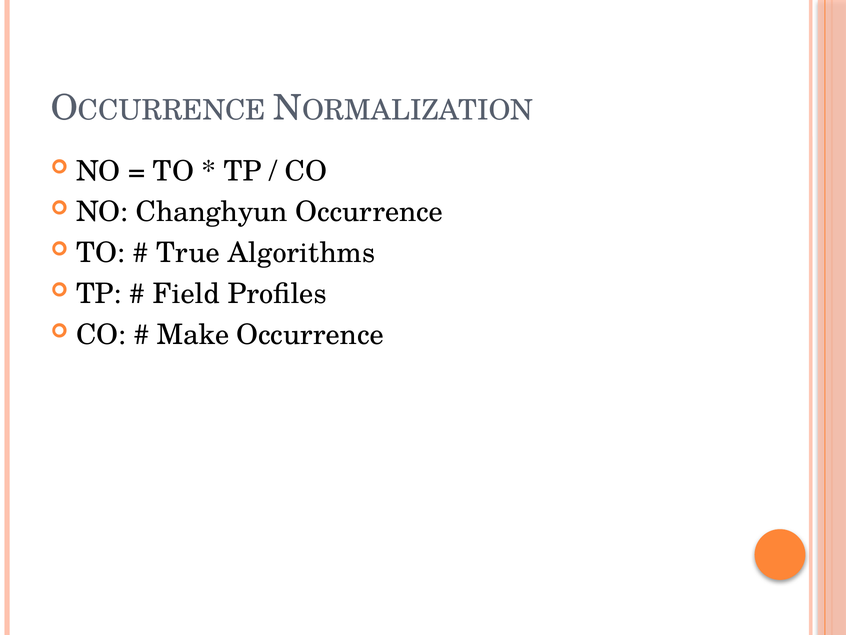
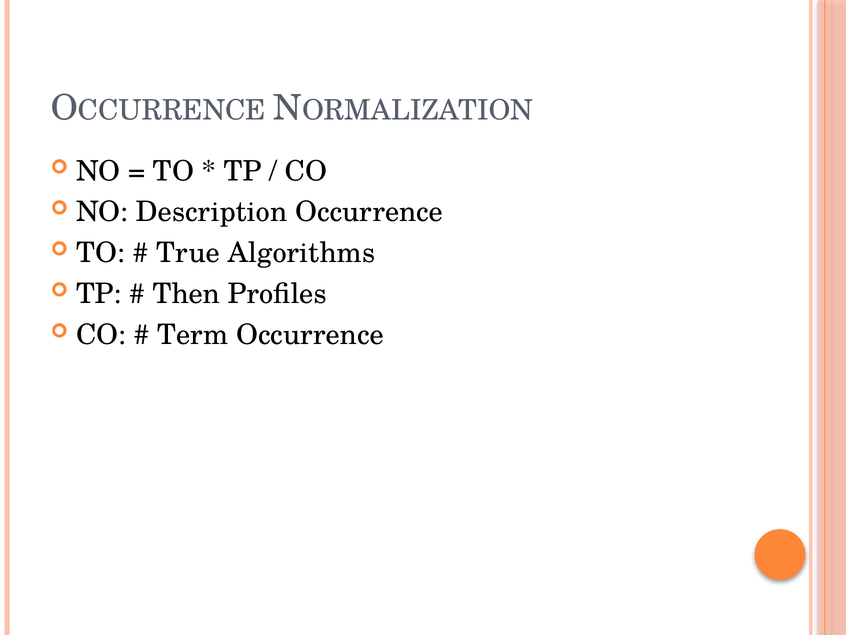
Changhyun: Changhyun -> Description (212, 212)
Field: Field -> Then (186, 294)
Make: Make -> Term (193, 335)
